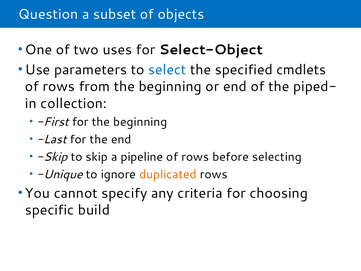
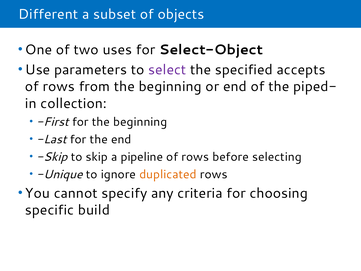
Question: Question -> Different (48, 14)
select colour: blue -> purple (167, 70)
cmdlets: cmdlets -> accepts (301, 70)
